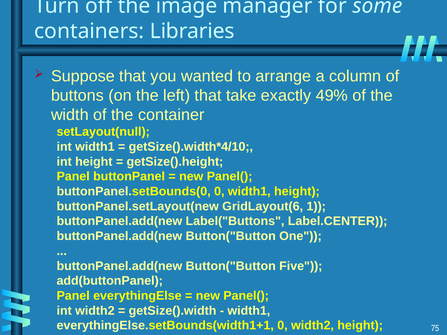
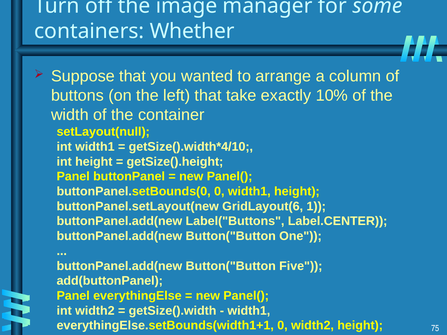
Libraries: Libraries -> Whether (192, 31)
49%: 49% -> 10% (332, 96)
